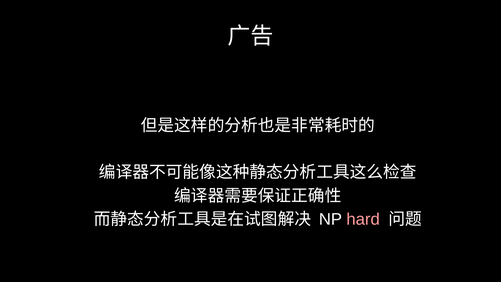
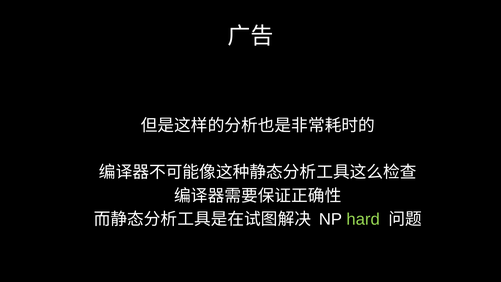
hard colour: pink -> light green (363, 219)
